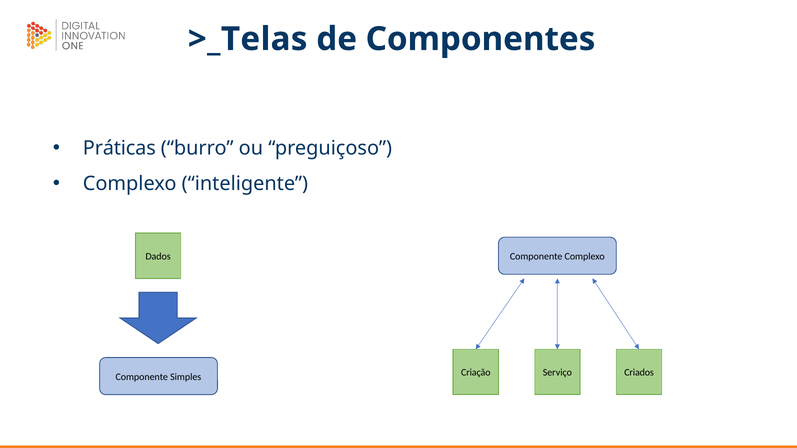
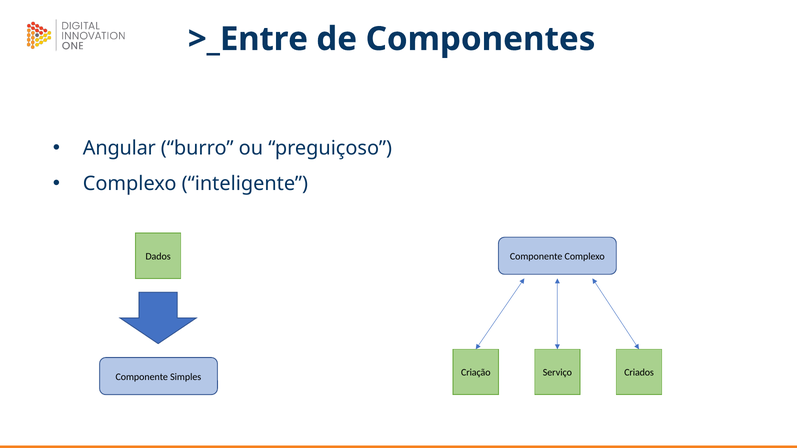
>_Telas: >_Telas -> >_Entre (248, 39)
Práticas: Práticas -> Angular (119, 148)
